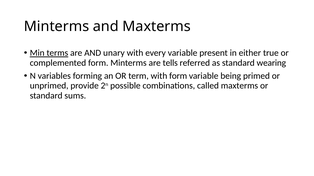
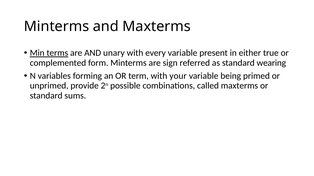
tells: tells -> sign (170, 63)
with form: form -> your (178, 76)
